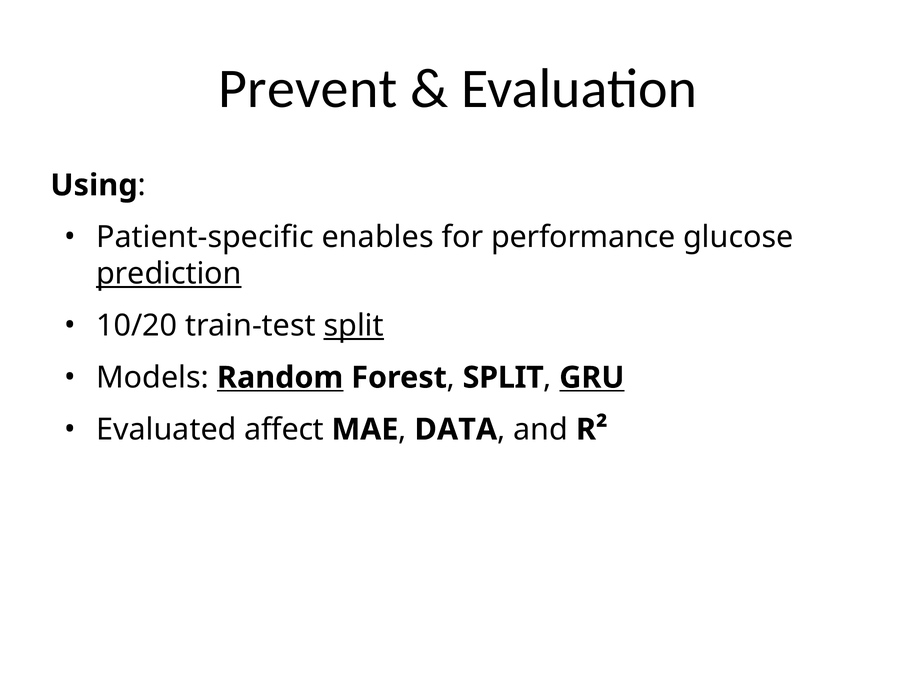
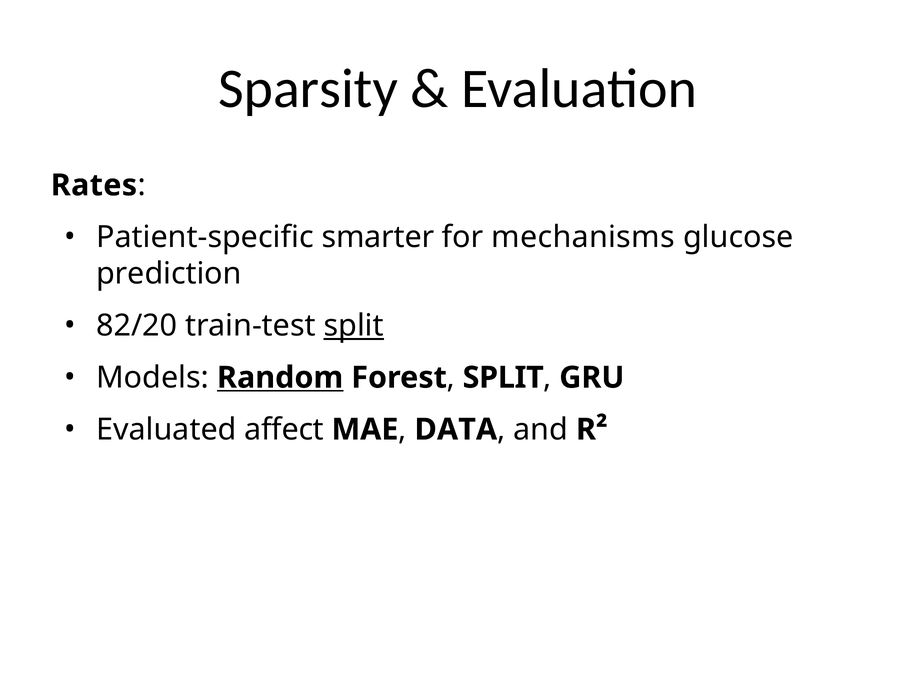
Prevent: Prevent -> Sparsity (308, 89)
Using: Using -> Rates (94, 185)
enables: enables -> smarter (378, 237)
performance: performance -> mechanisms (583, 237)
prediction underline: present -> none (169, 274)
10/20: 10/20 -> 82/20 (137, 326)
GRU underline: present -> none (592, 378)
